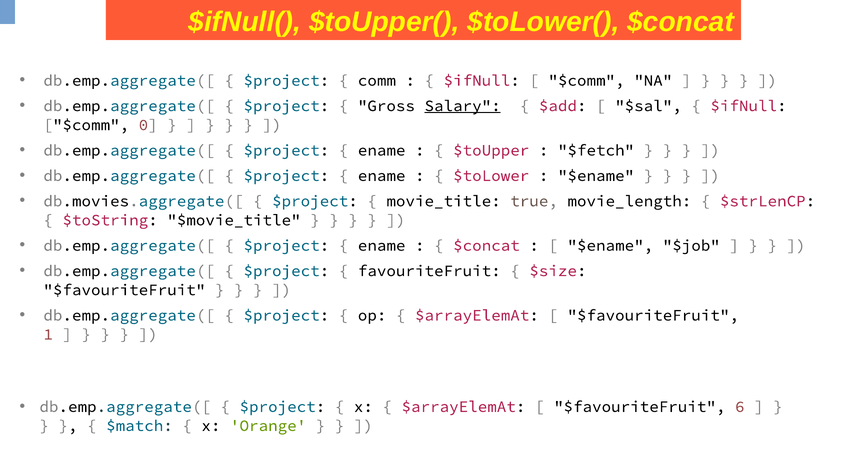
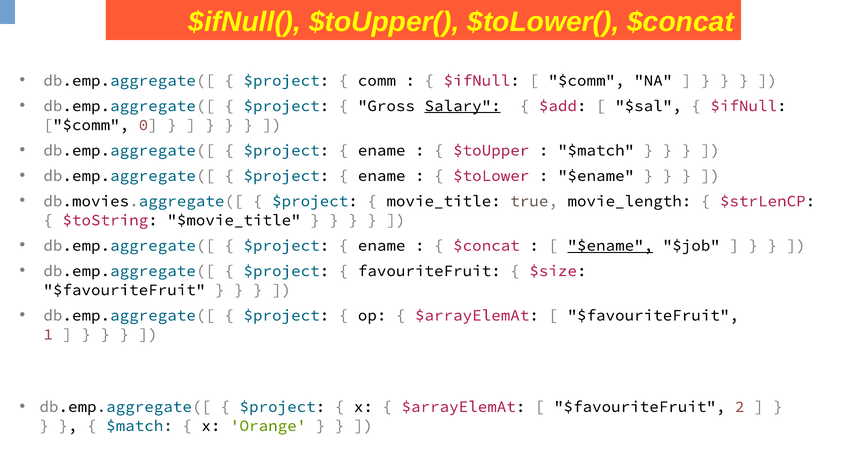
$fetch: $fetch -> $match (596, 150)
$ename underline: none -> present (610, 246)
6: 6 -> 2 (740, 407)
